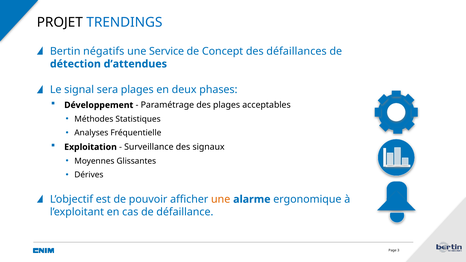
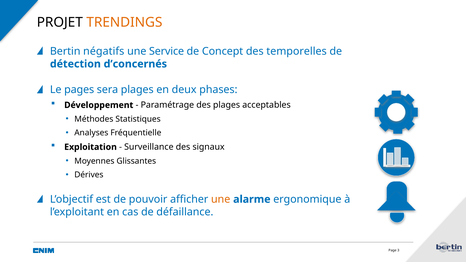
TRENDINGS colour: blue -> orange (124, 23)
défaillances: défaillances -> temporelles (297, 51)
d’attendues: d’attendues -> d’concernés (135, 64)
signal: signal -> pages (79, 90)
